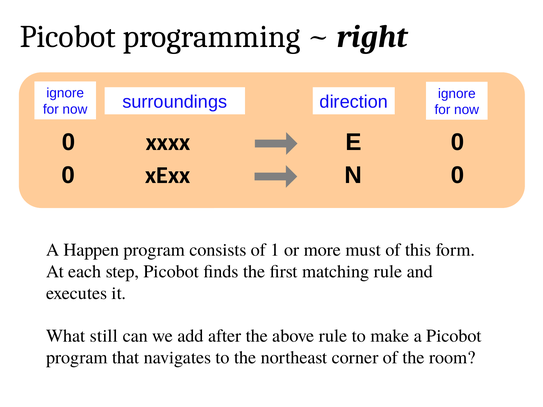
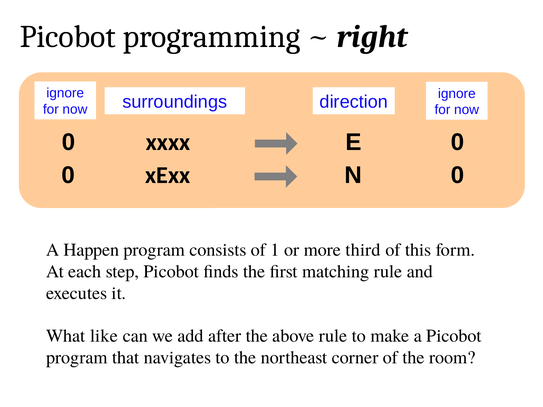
must: must -> third (363, 250)
still: still -> like (104, 336)
